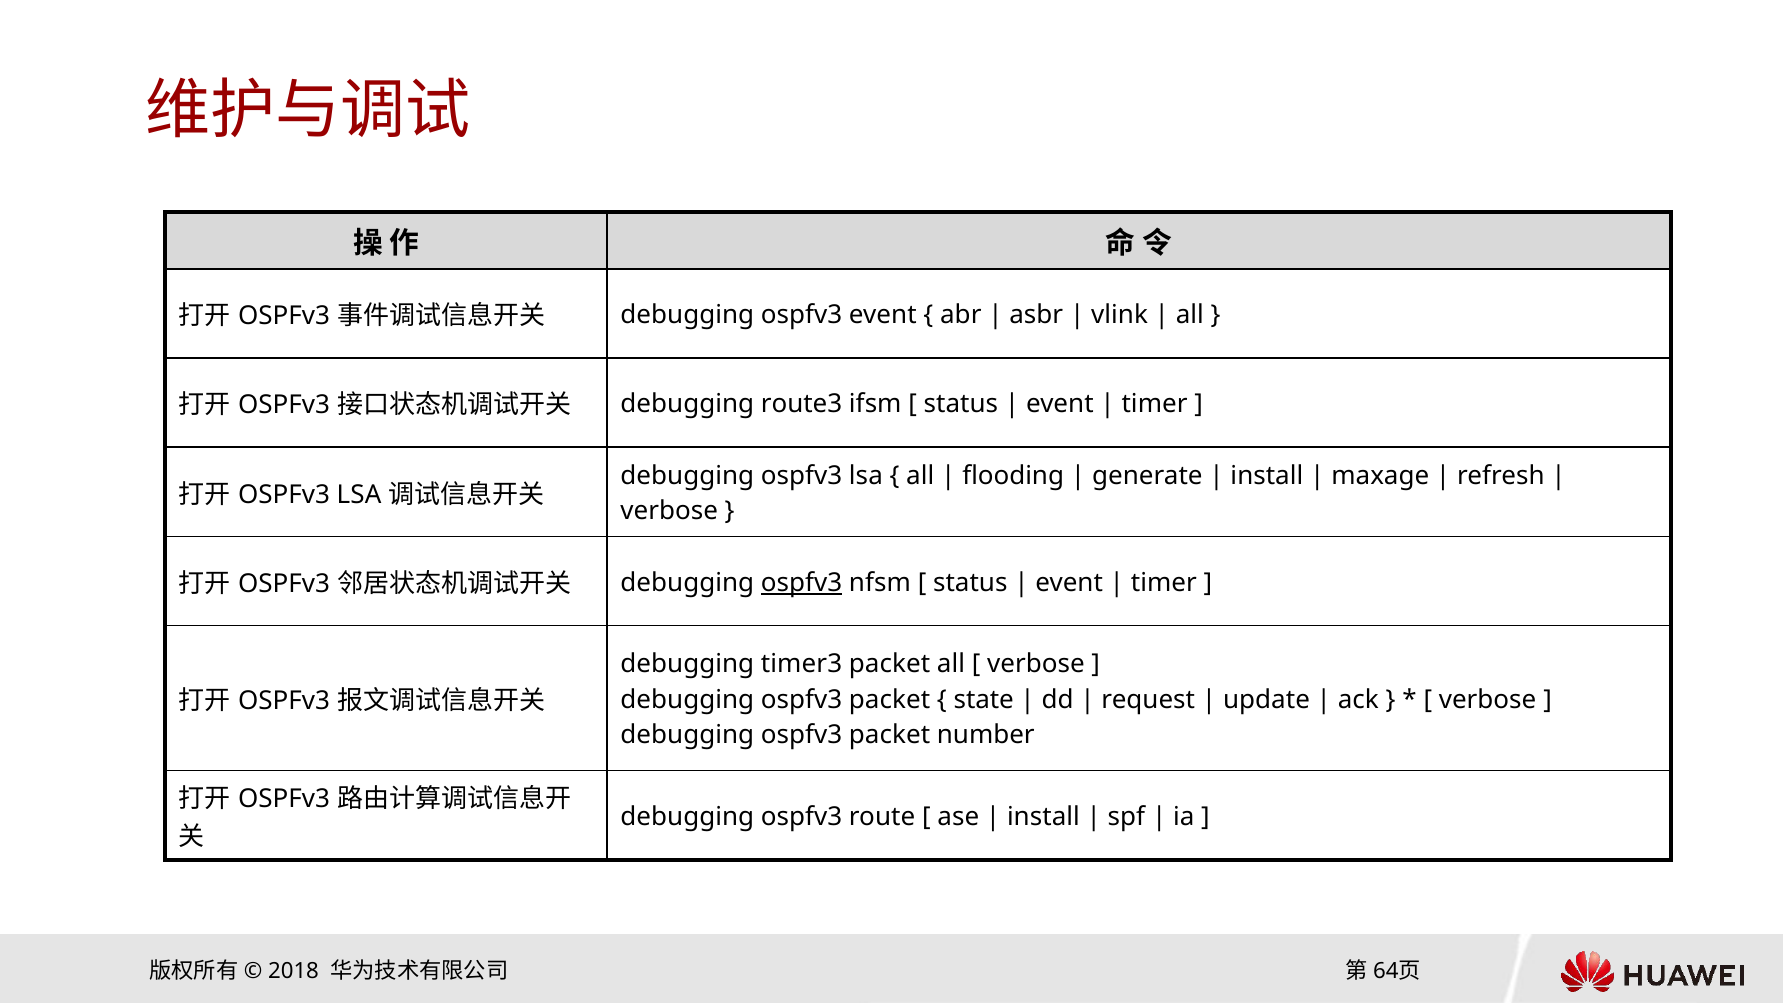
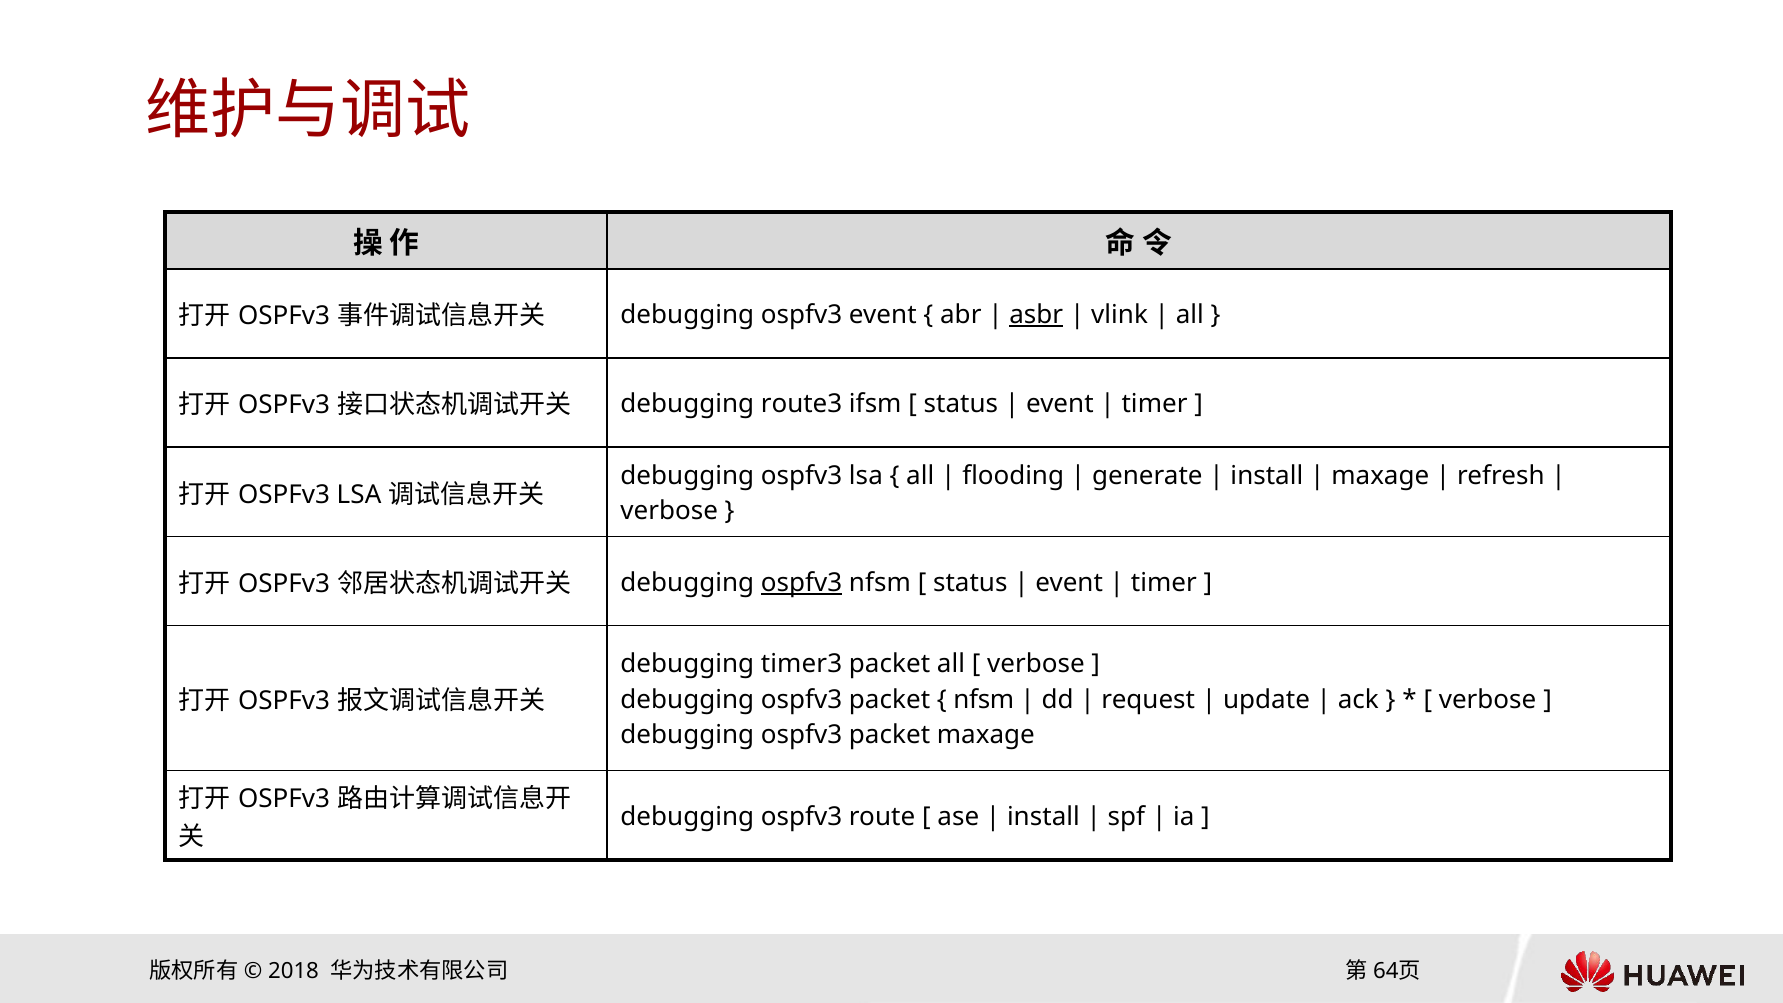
asbr underline: none -> present (1036, 315)
state: state -> nfsm (984, 700)
packet number: number -> maxage (986, 735)
